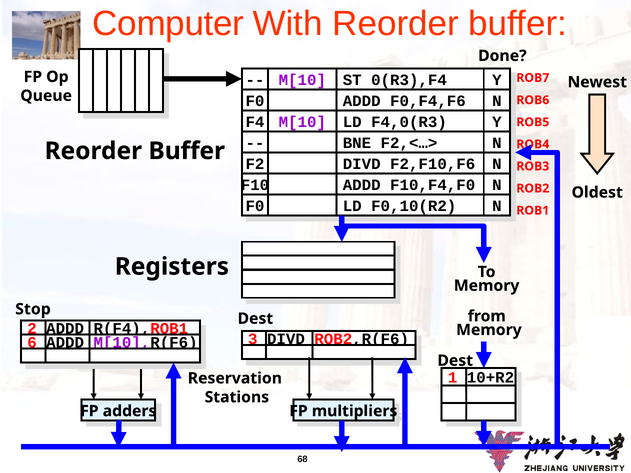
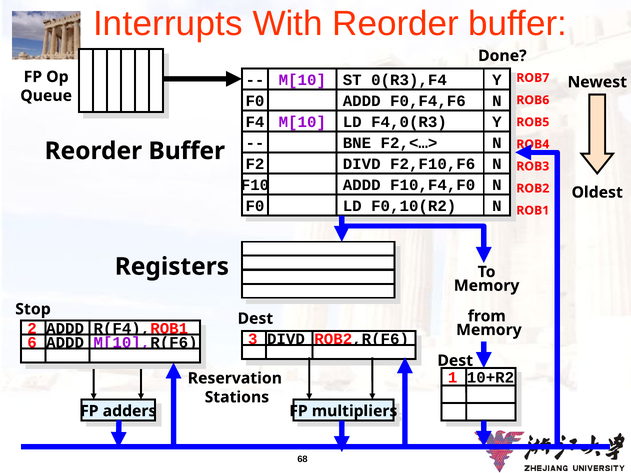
Computer: Computer -> Interrupts (168, 24)
